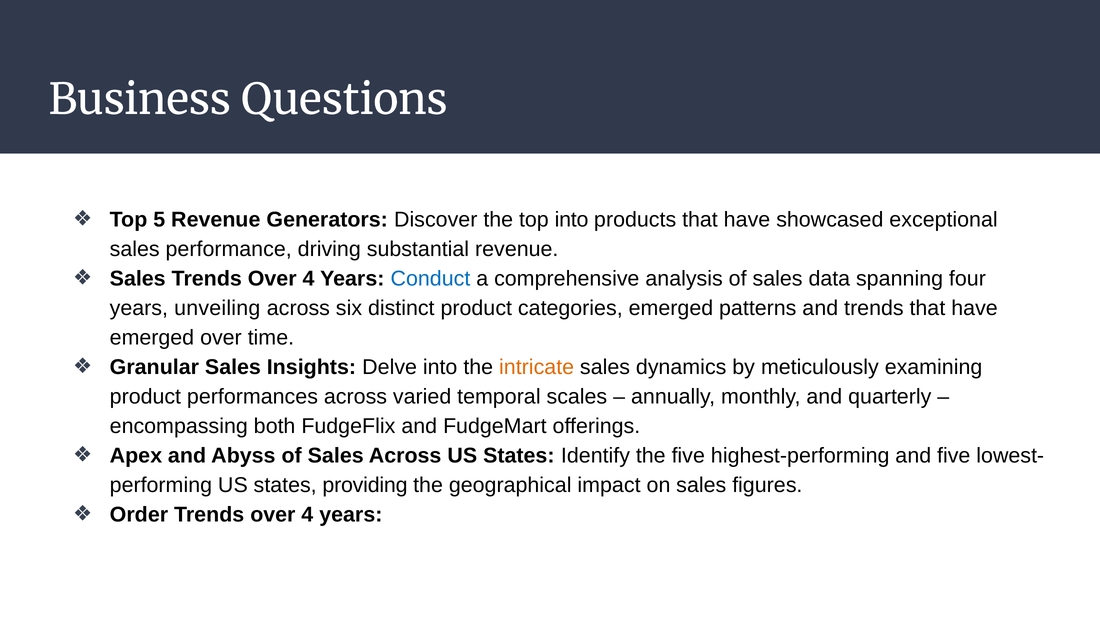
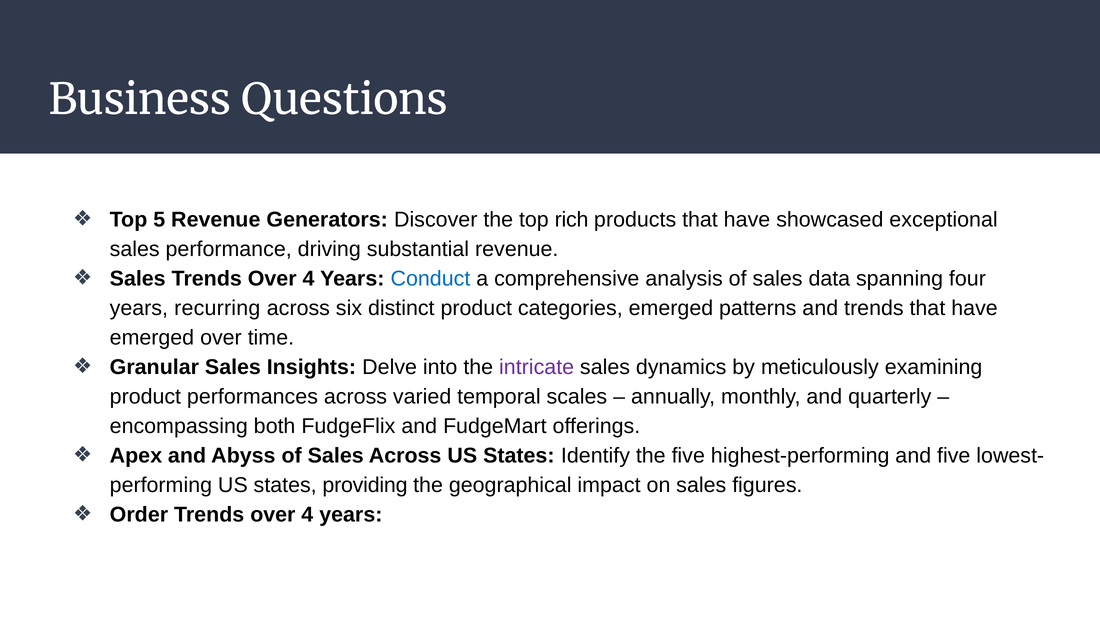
top into: into -> rich (572, 220)
unveiling: unveiling -> recurring (217, 308)
intricate colour: orange -> purple (537, 367)
